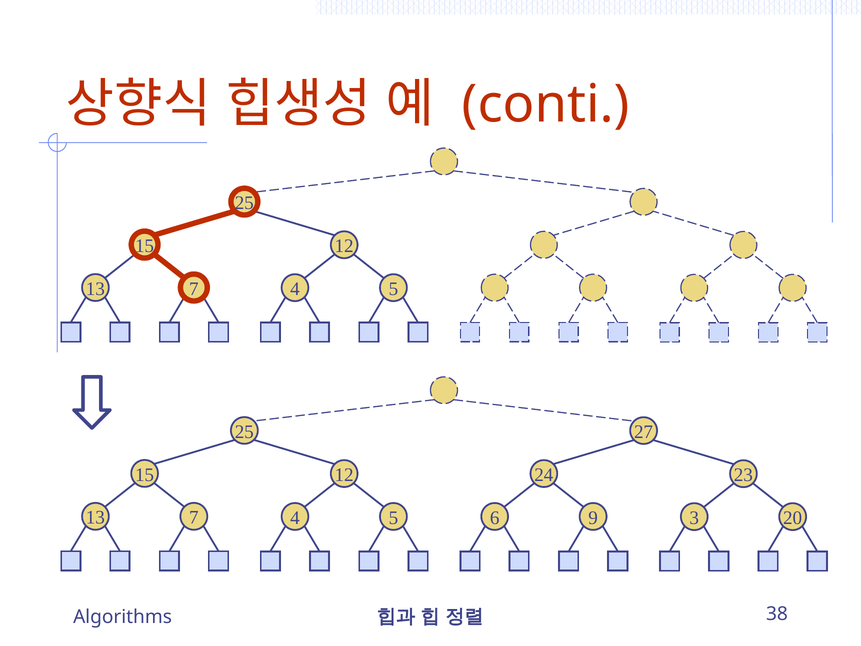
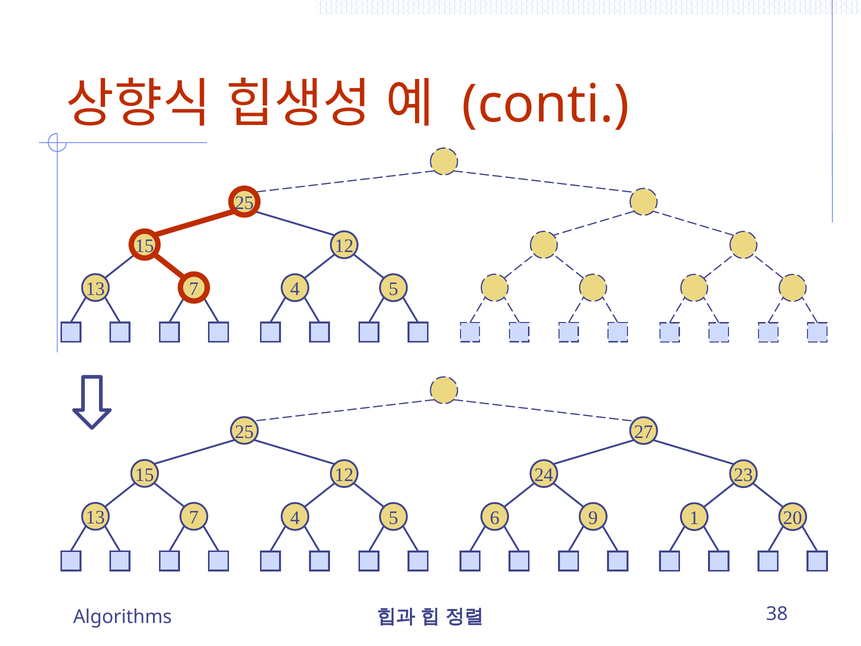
3: 3 -> 1 (694, 518)
